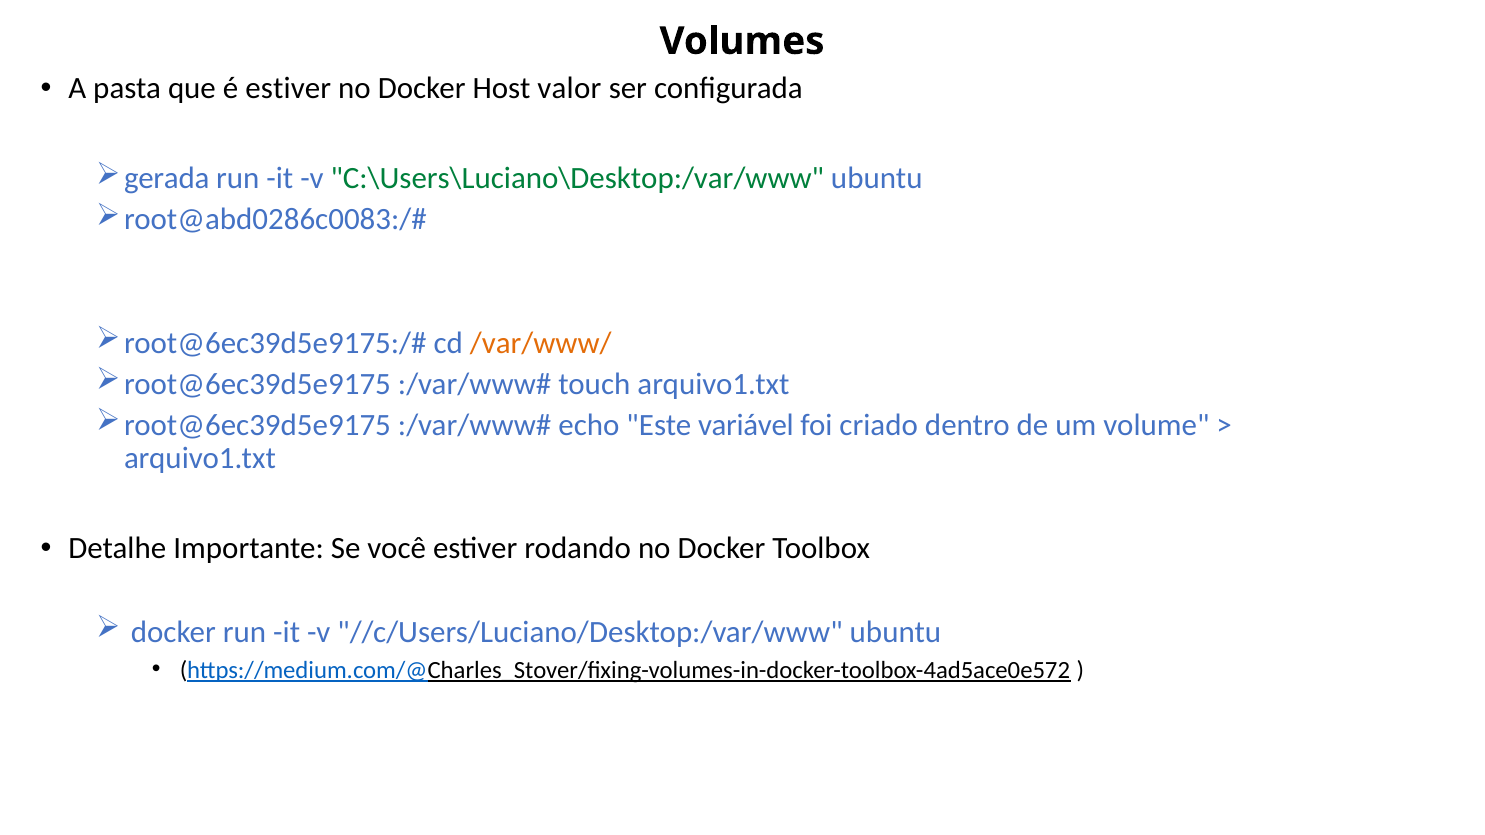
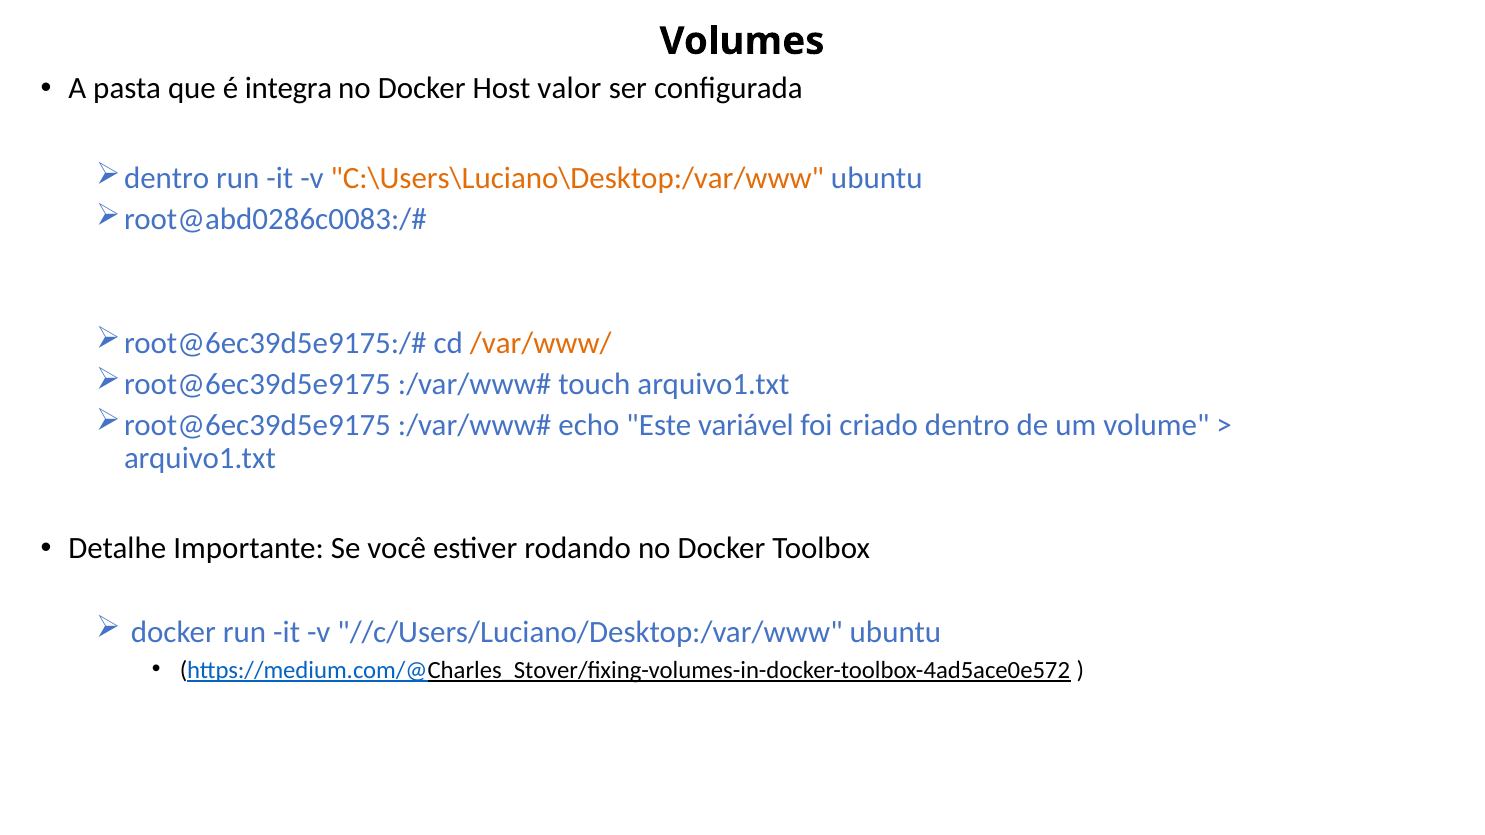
é estiver: estiver -> integra (288, 89)
gerada: gerada -> dentro (167, 179)
C:\Users\Luciano\Desktop:/var/www colour: green -> orange (577, 179)
